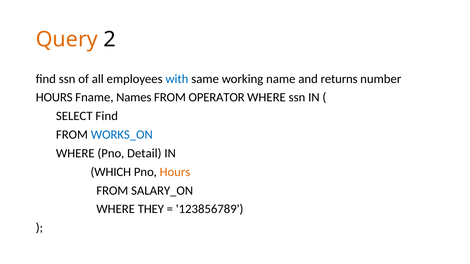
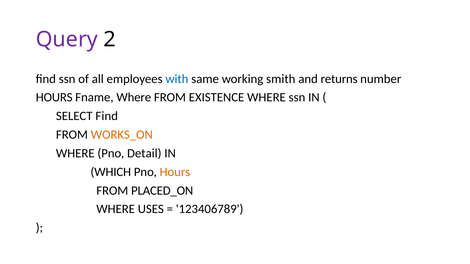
Query colour: orange -> purple (67, 39)
name: name -> smith (281, 79)
Fname Names: Names -> Where (134, 98)
OPERATOR: OPERATOR -> EXISTENCE (217, 98)
WORKS_ON colour: blue -> orange (122, 135)
SALARY_ON: SALARY_ON -> PLACED_ON (162, 191)
THEY: THEY -> USES (151, 209)
123856789: 123856789 -> 123406789 (210, 209)
